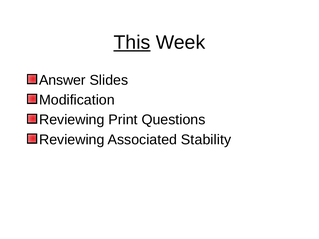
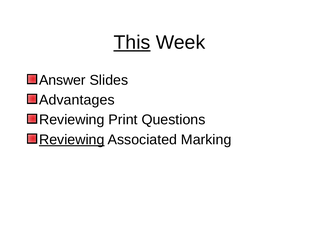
Modification: Modification -> Advantages (77, 100)
Reviewing underline: none -> present (72, 140)
Stability: Stability -> Marking (206, 140)
